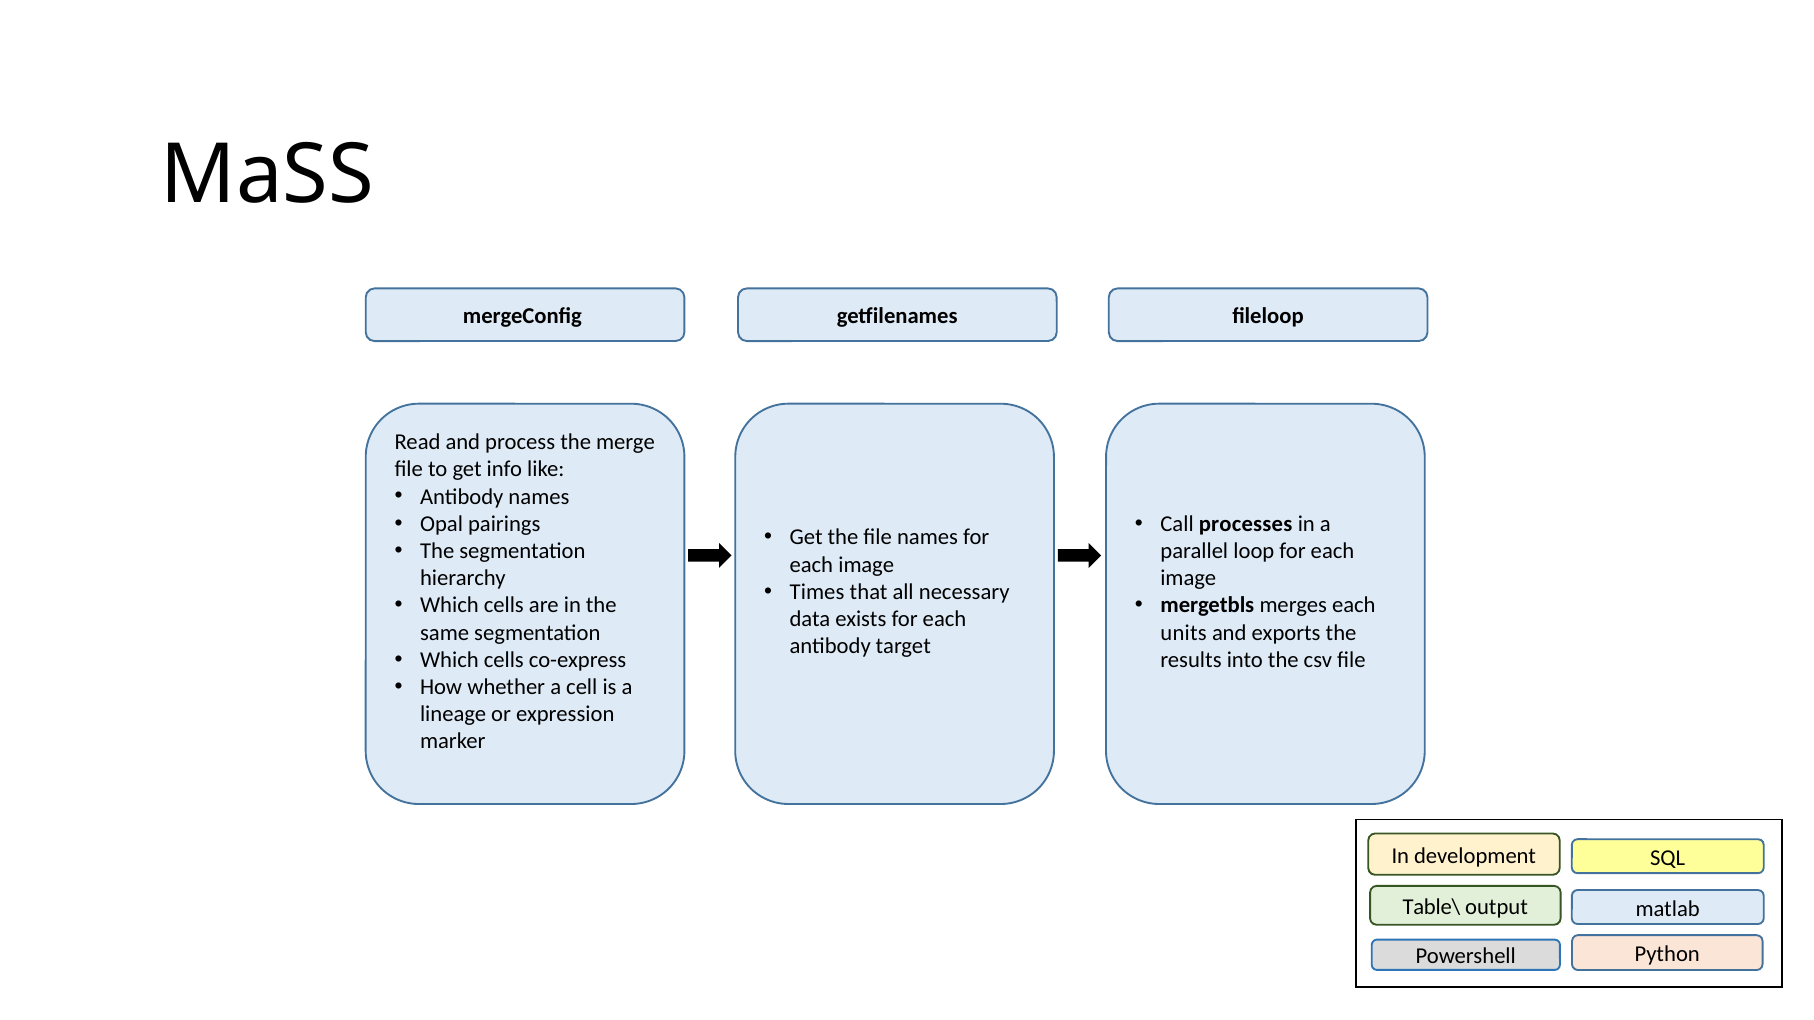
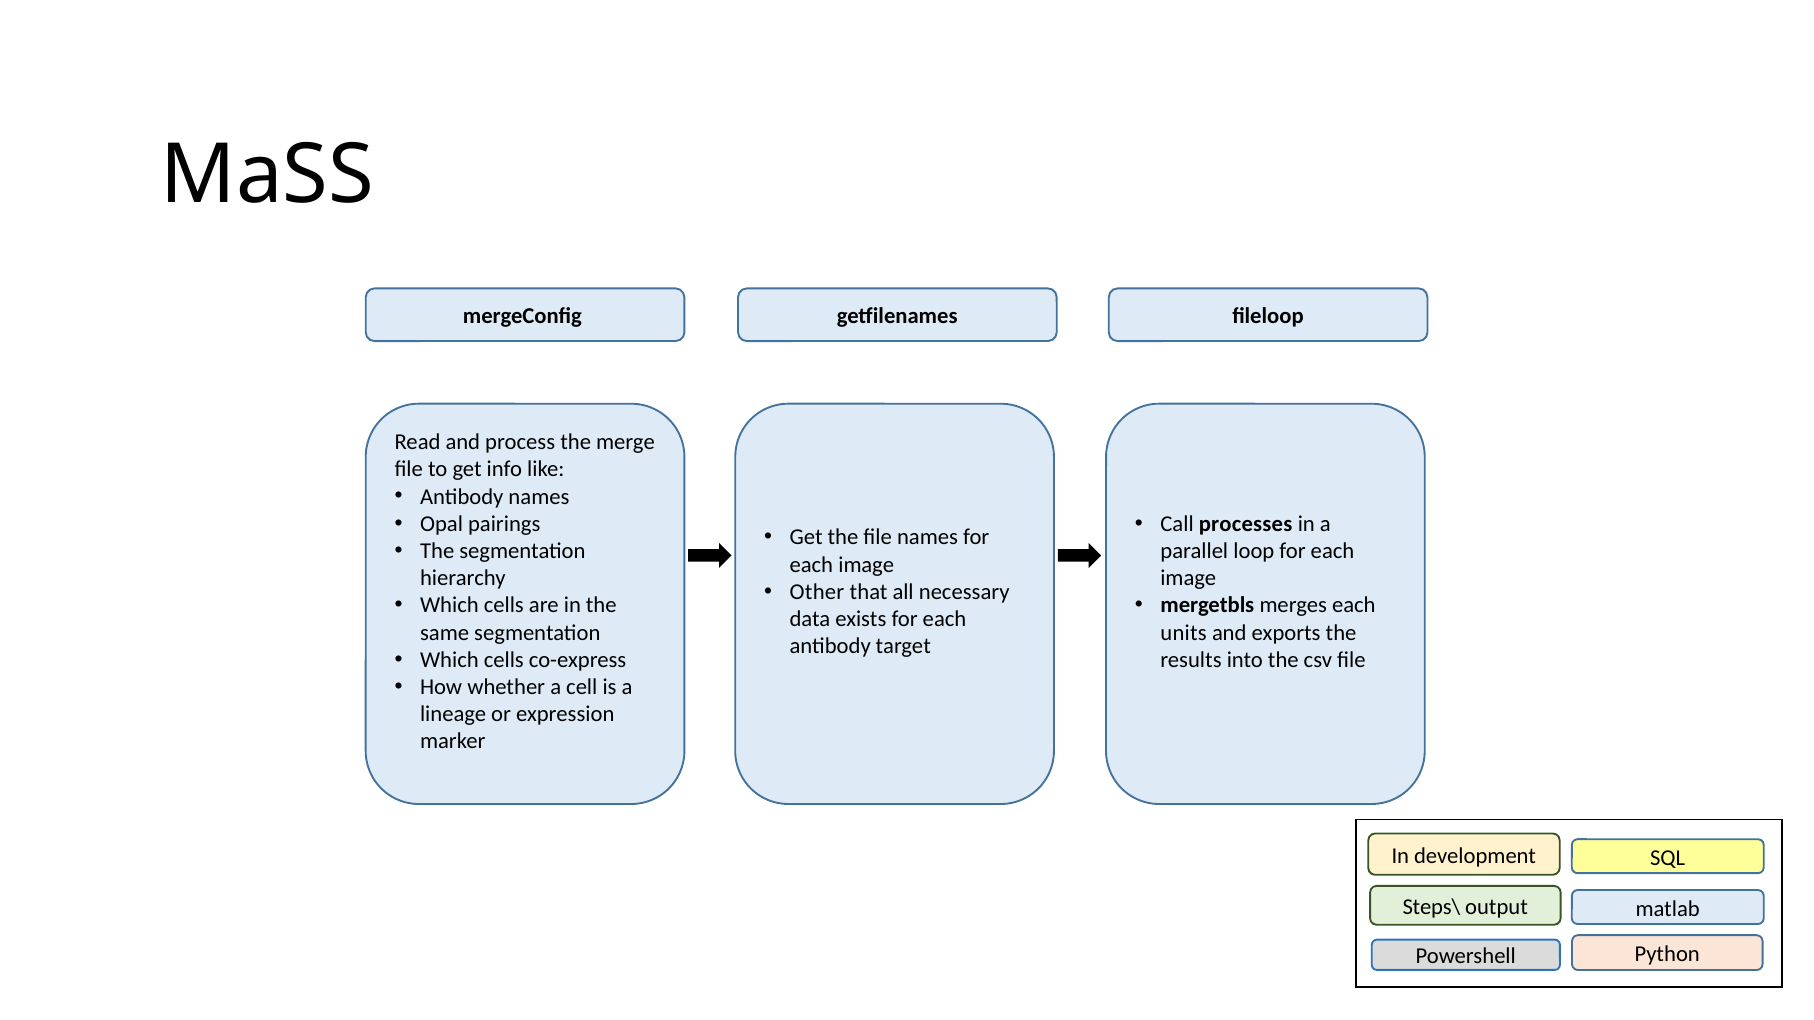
Times: Times -> Other (817, 592)
Table\: Table\ -> Steps\ (1431, 907)
